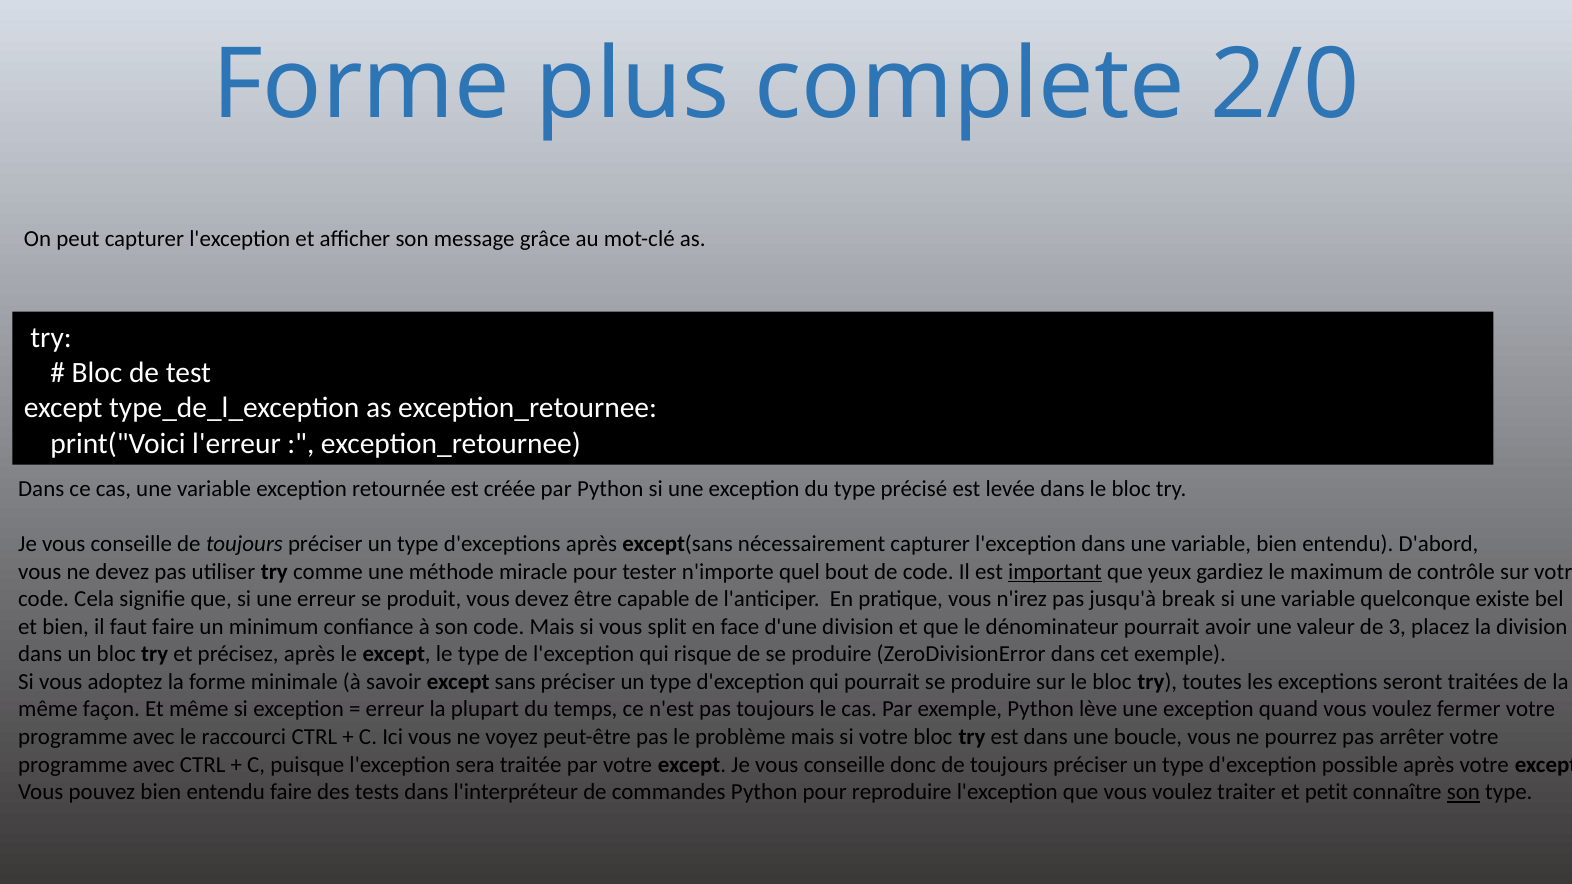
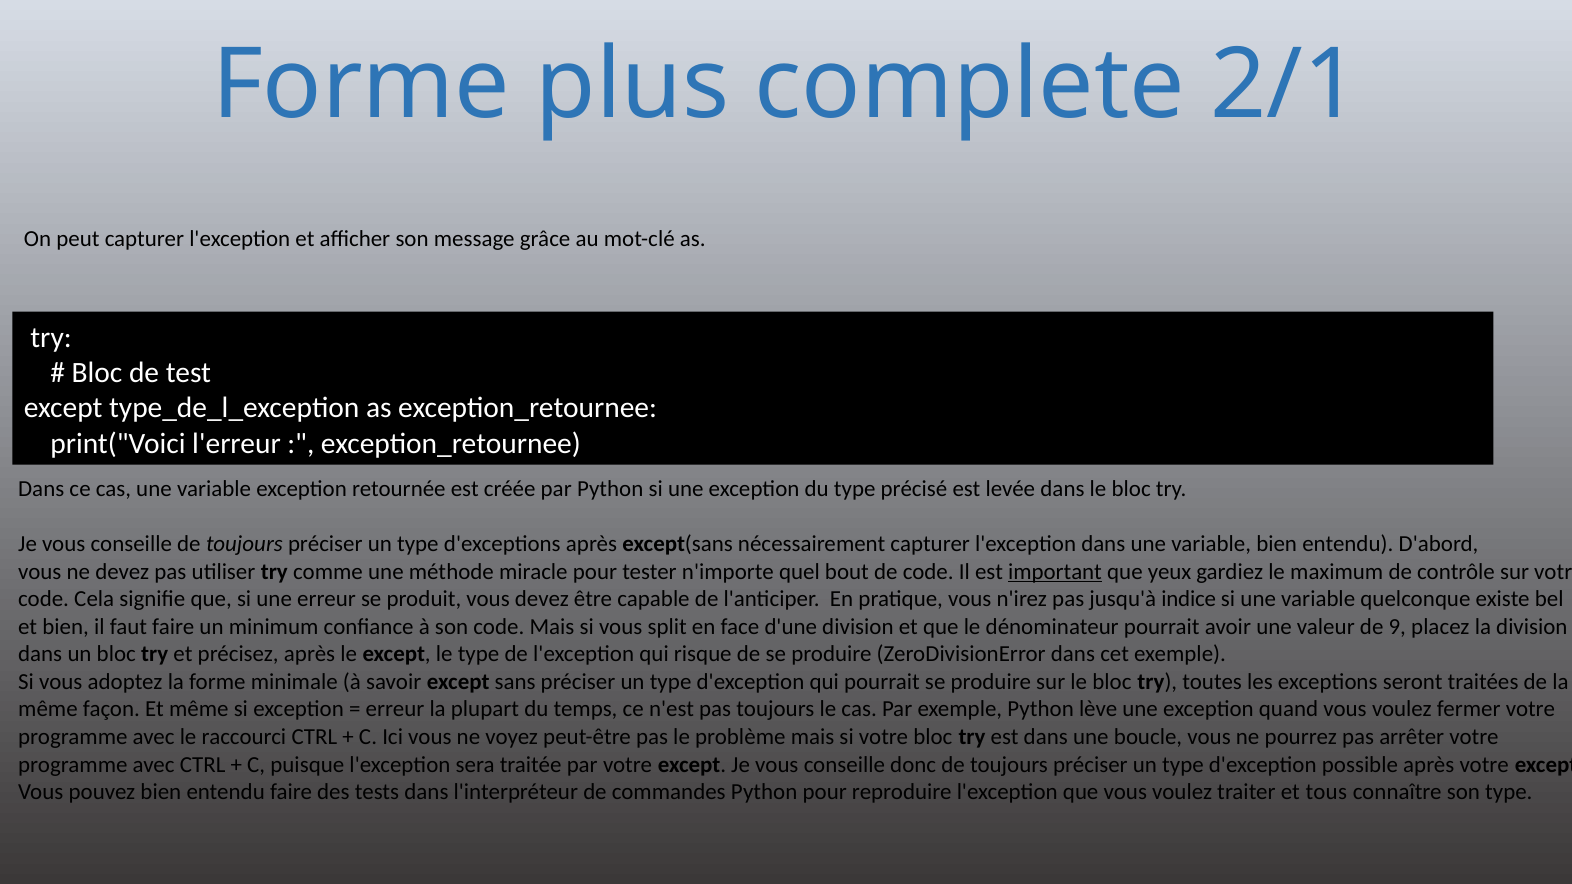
2/0: 2/0 -> 2/1 (1285, 85)
break: break -> indice (1189, 600)
3: 3 -> 9 (1397, 627)
petit: petit -> tous (1326, 792)
son underline: present -> none (1463, 792)
